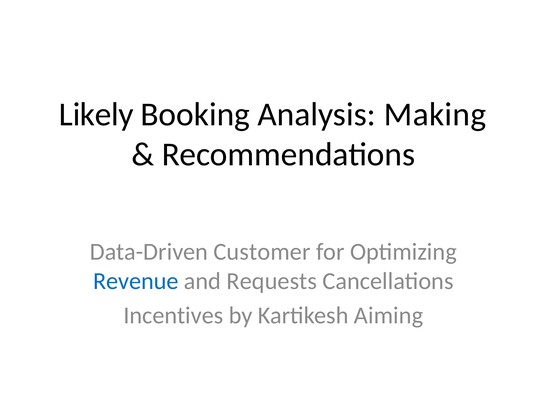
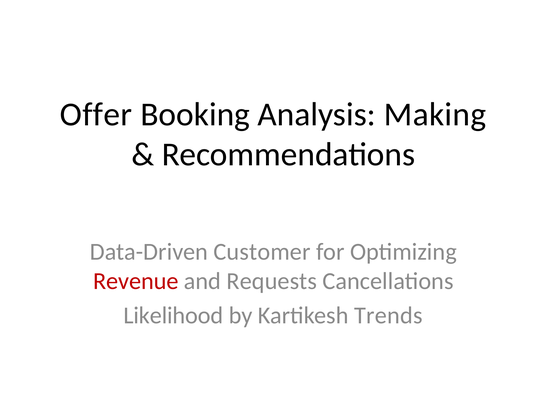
Likely: Likely -> Offer (96, 114)
Revenue colour: blue -> red (136, 281)
Incentives: Incentives -> Likelihood (173, 315)
Aiming: Aiming -> Trends (389, 315)
